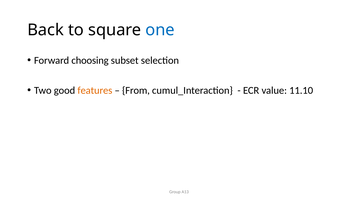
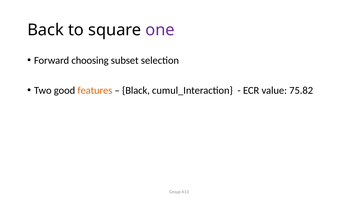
one colour: blue -> purple (160, 30)
From: From -> Black (136, 91)
11.10: 11.10 -> 75.82 (301, 91)
